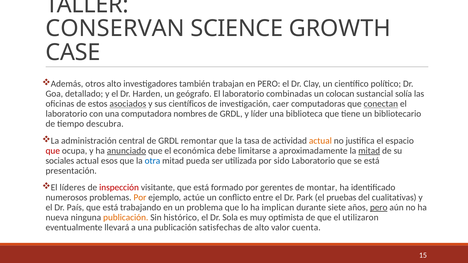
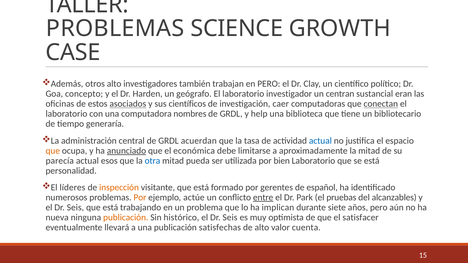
CONSERVAN: CONSERVAN -> PROBLEMAS (115, 29)
detallado: detallado -> concepto (84, 94)
combinadas: combinadas -> investigador (289, 94)
colocan: colocan -> centran (340, 94)
solía: solía -> eran (404, 94)
líder: líder -> help (259, 114)
descubra: descubra -> generaría (105, 124)
remontar: remontar -> acuerdan (199, 141)
actual colour: orange -> blue (320, 141)
que colour: red -> orange (53, 151)
mitad underline: present -> none (369, 151)
sociales: sociales -> parecía (60, 161)
sido: sido -> bien (282, 161)
presentación: presentación -> personalidad (71, 171)
inspección colour: red -> orange (119, 188)
montar: montar -> español (322, 188)
entre underline: none -> present (263, 198)
cualitativas: cualitativas -> alcanzables (394, 198)
País: País -> Seis (75, 208)
pero underline: present -> none (379, 208)
Sola: Sola -> Seis (230, 218)
utilizaron: utilizaron -> satisfacer (361, 218)
